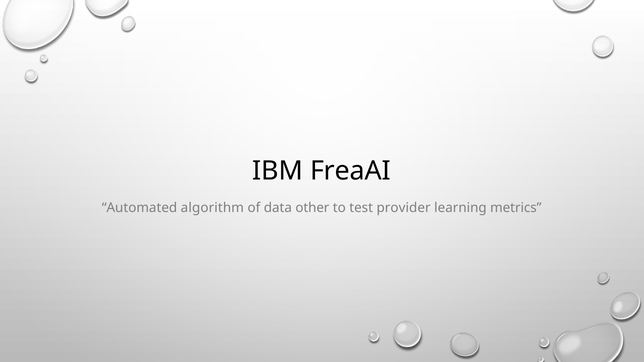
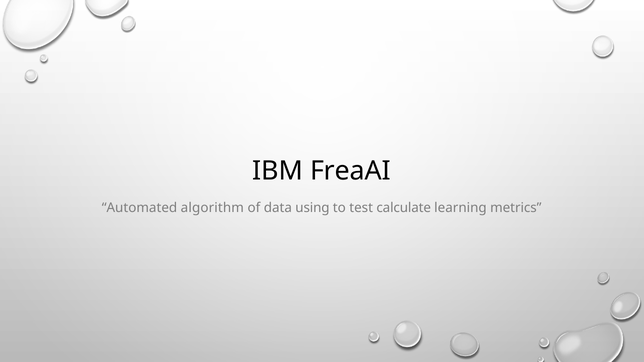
other: other -> using (312, 208)
provider: provider -> calculate (404, 208)
